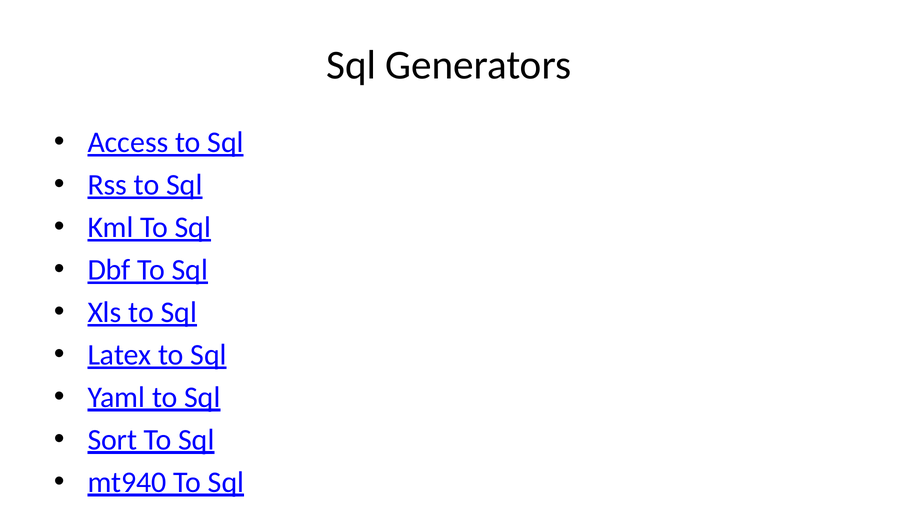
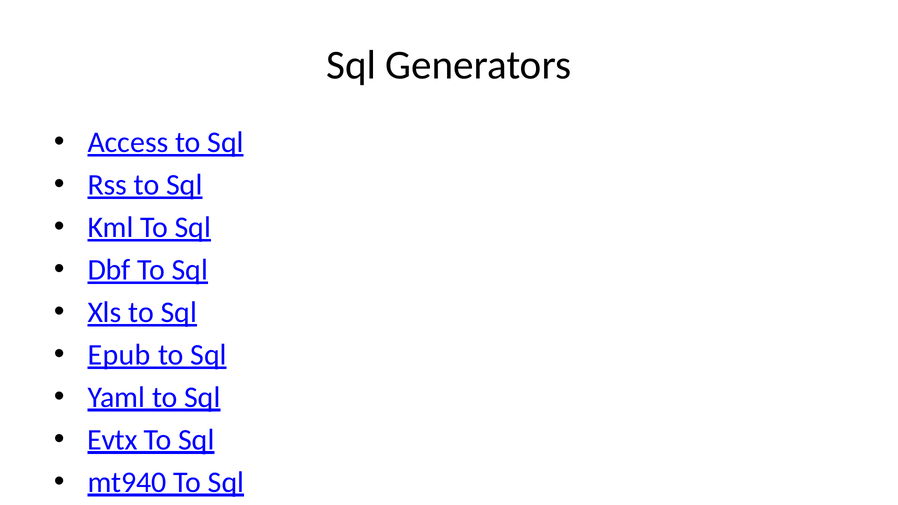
Latex: Latex -> Epub (119, 355)
Sort: Sort -> Evtx (112, 440)
